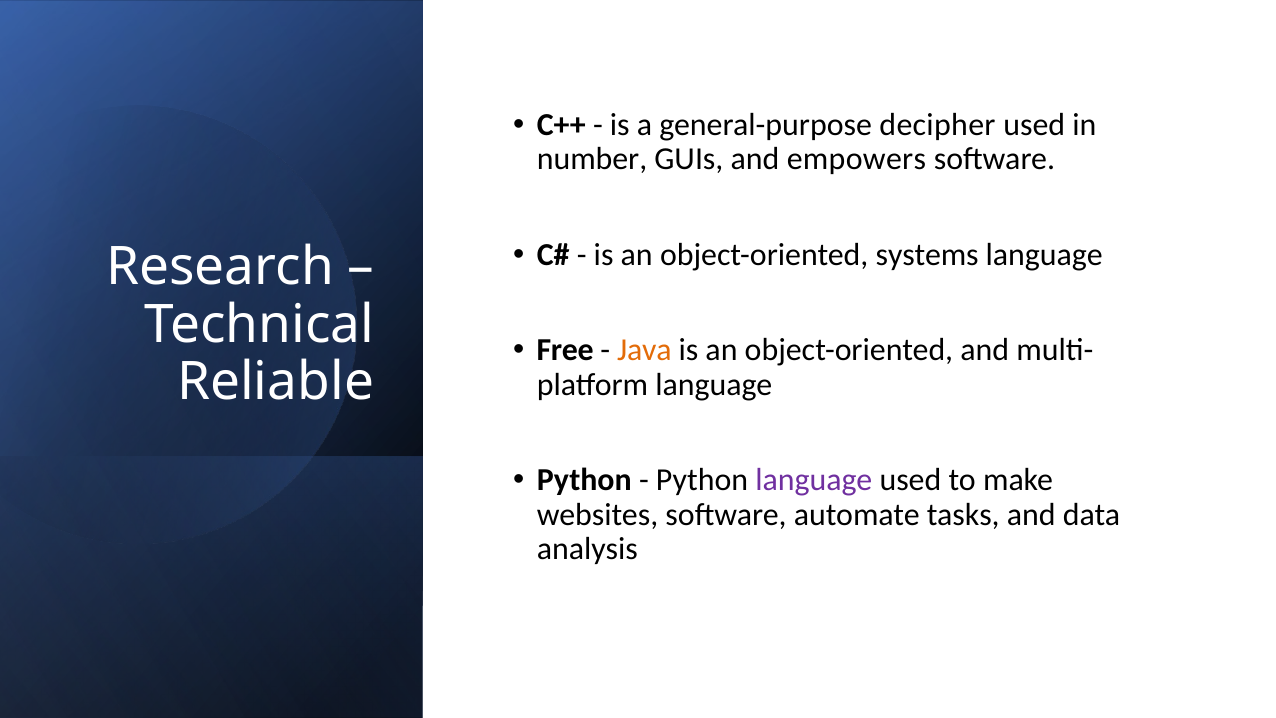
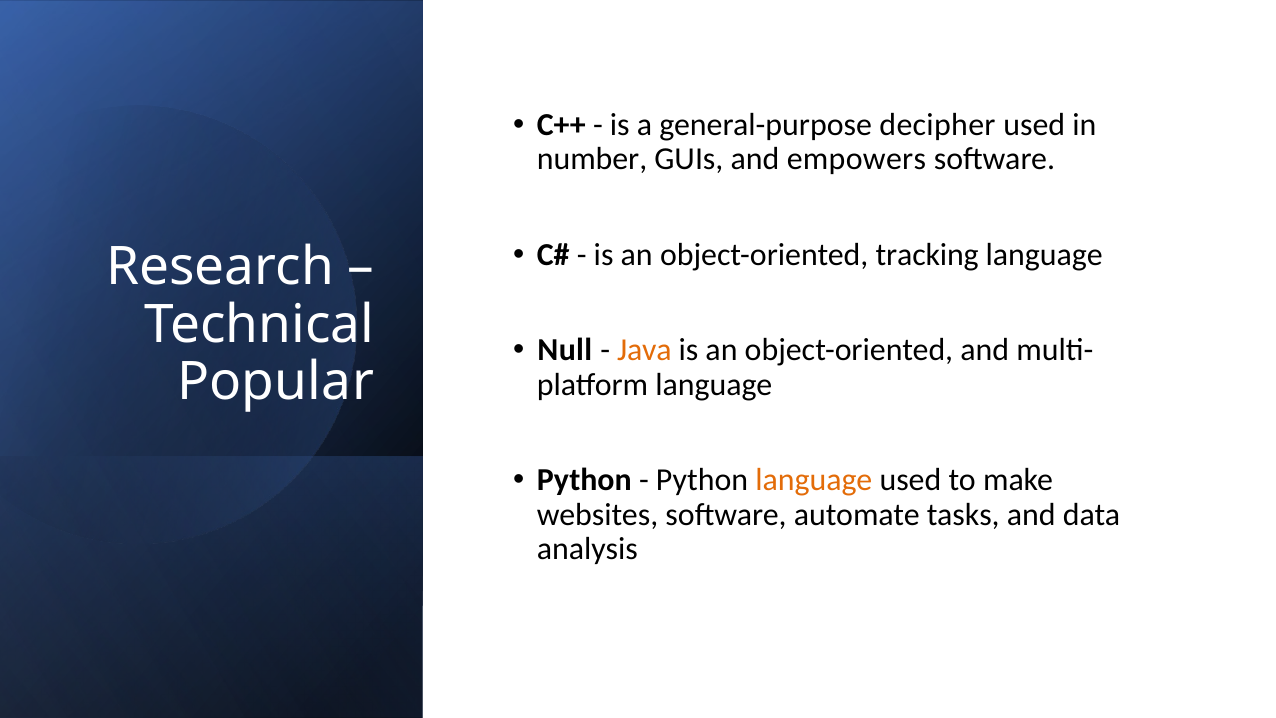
systems: systems -> tracking (927, 255)
Free: Free -> Null (565, 350)
Reliable: Reliable -> Popular (276, 382)
language colour: purple -> orange (814, 480)
